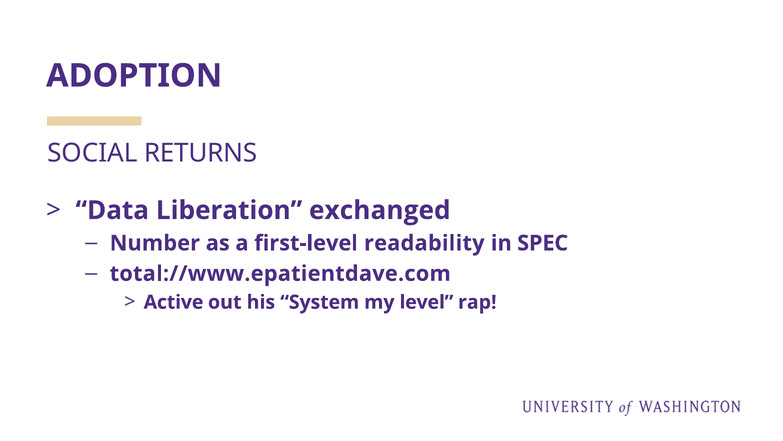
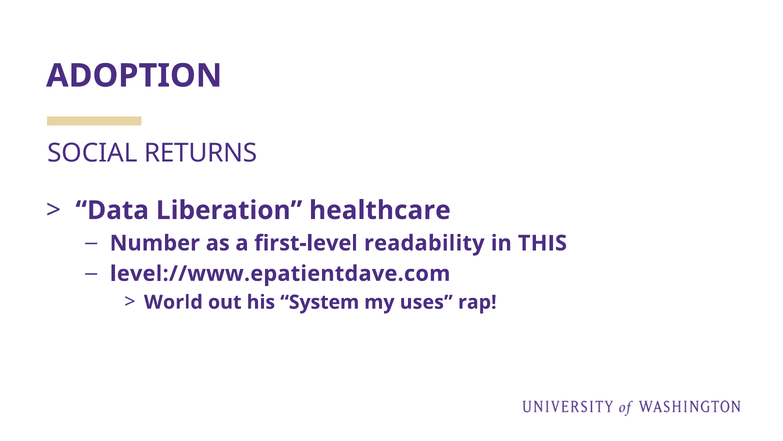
exchanged: exchanged -> healthcare (380, 210)
SPEC: SPEC -> THIS (542, 243)
total://www.epatientdave.com: total://www.epatientdave.com -> level://www.epatientdave.com (280, 273)
Active: Active -> World (173, 302)
level: level -> uses (426, 302)
